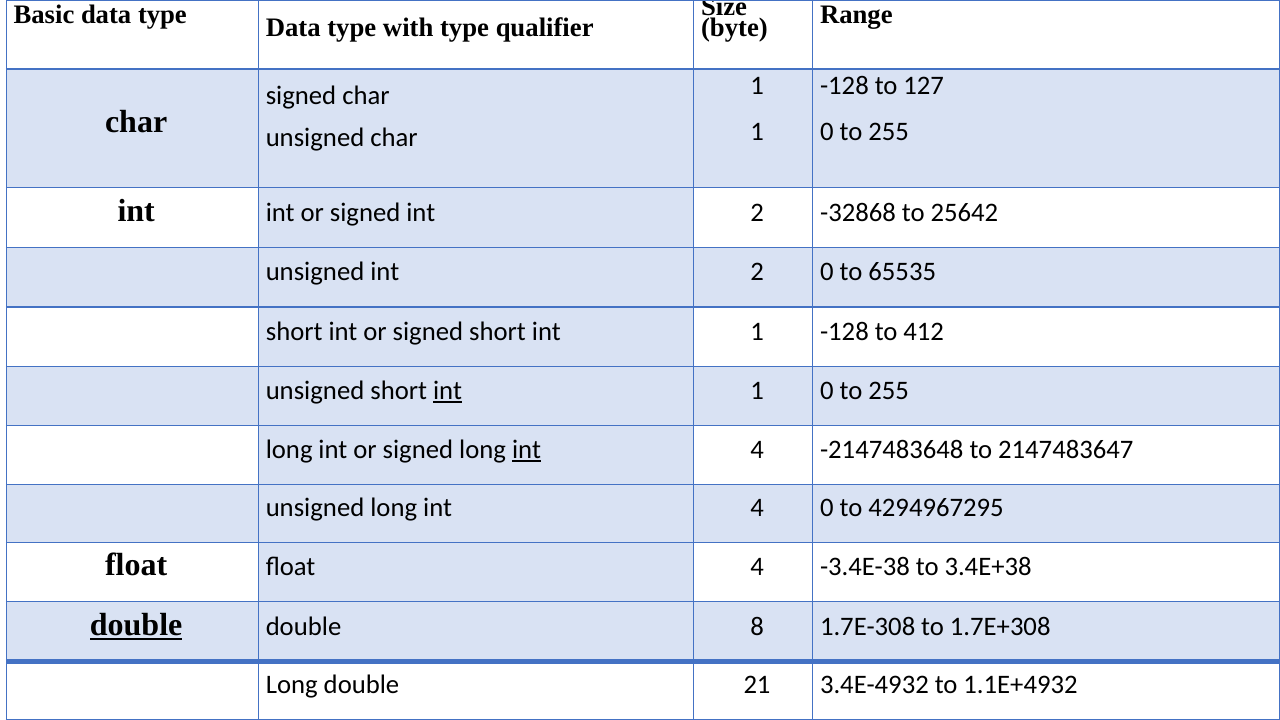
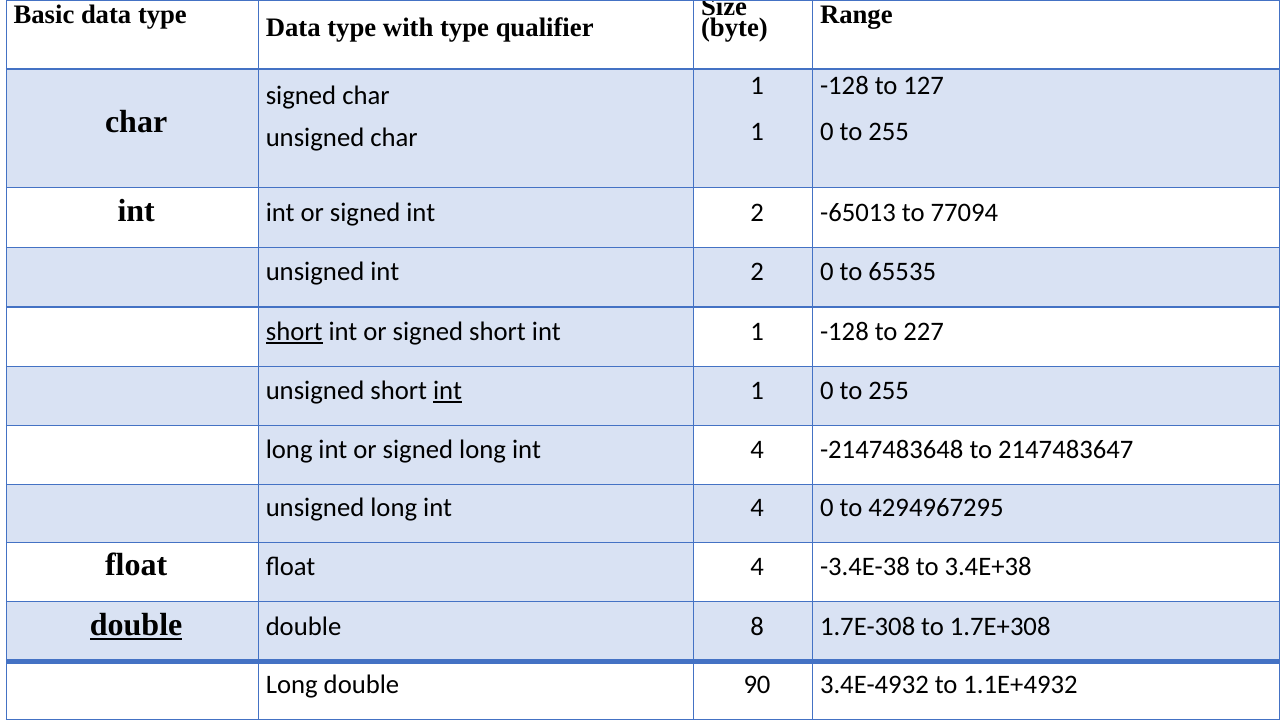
-32868: -32868 -> -65013 (858, 212)
25642: 25642 -> 77094 (964, 212)
short underline: none -> present (294, 331)
412: 412 -> 227 (924, 331)
int underline: present -> none (527, 449)
21: 21 -> 90 (757, 685)
